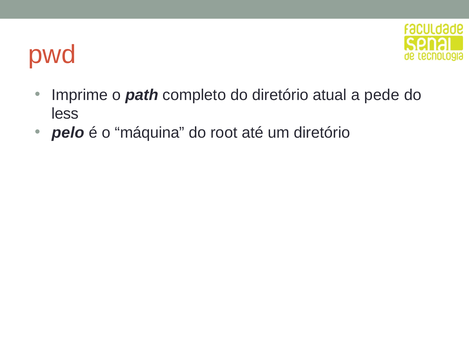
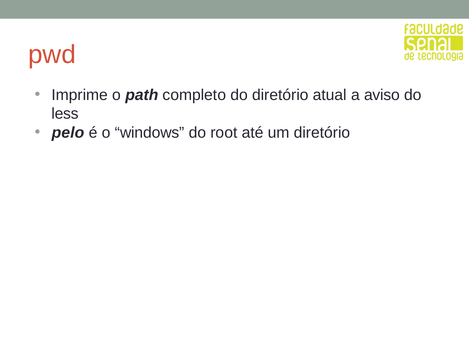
pede: pede -> aviso (382, 95)
máquina: máquina -> windows (150, 132)
